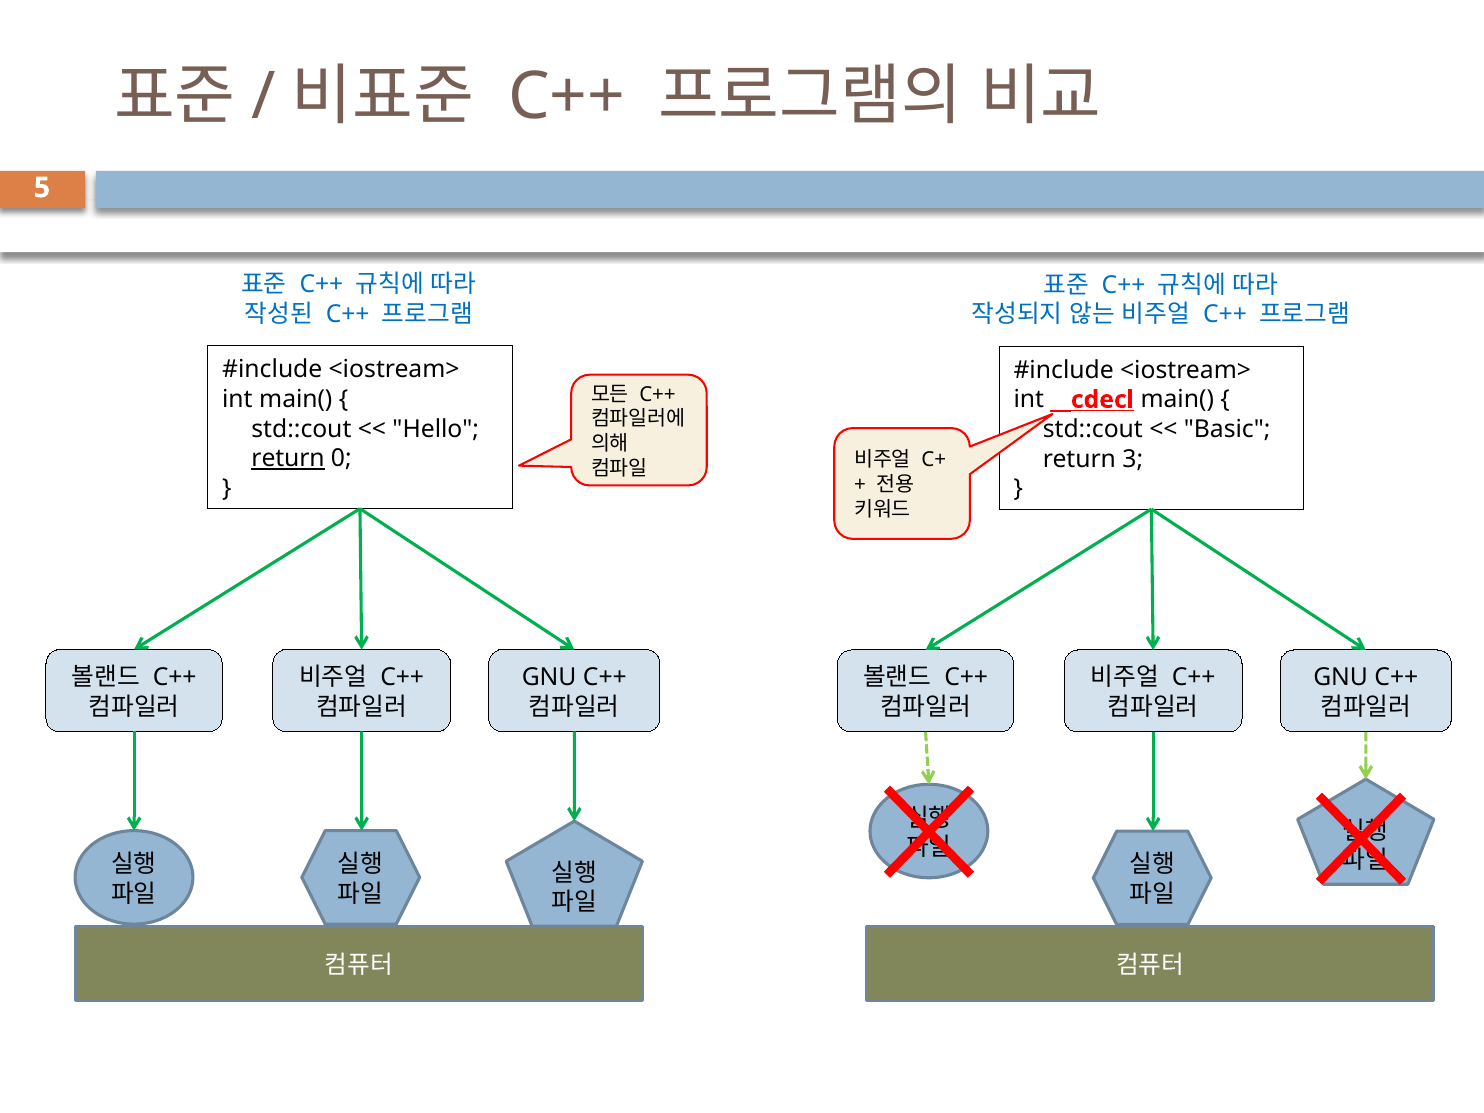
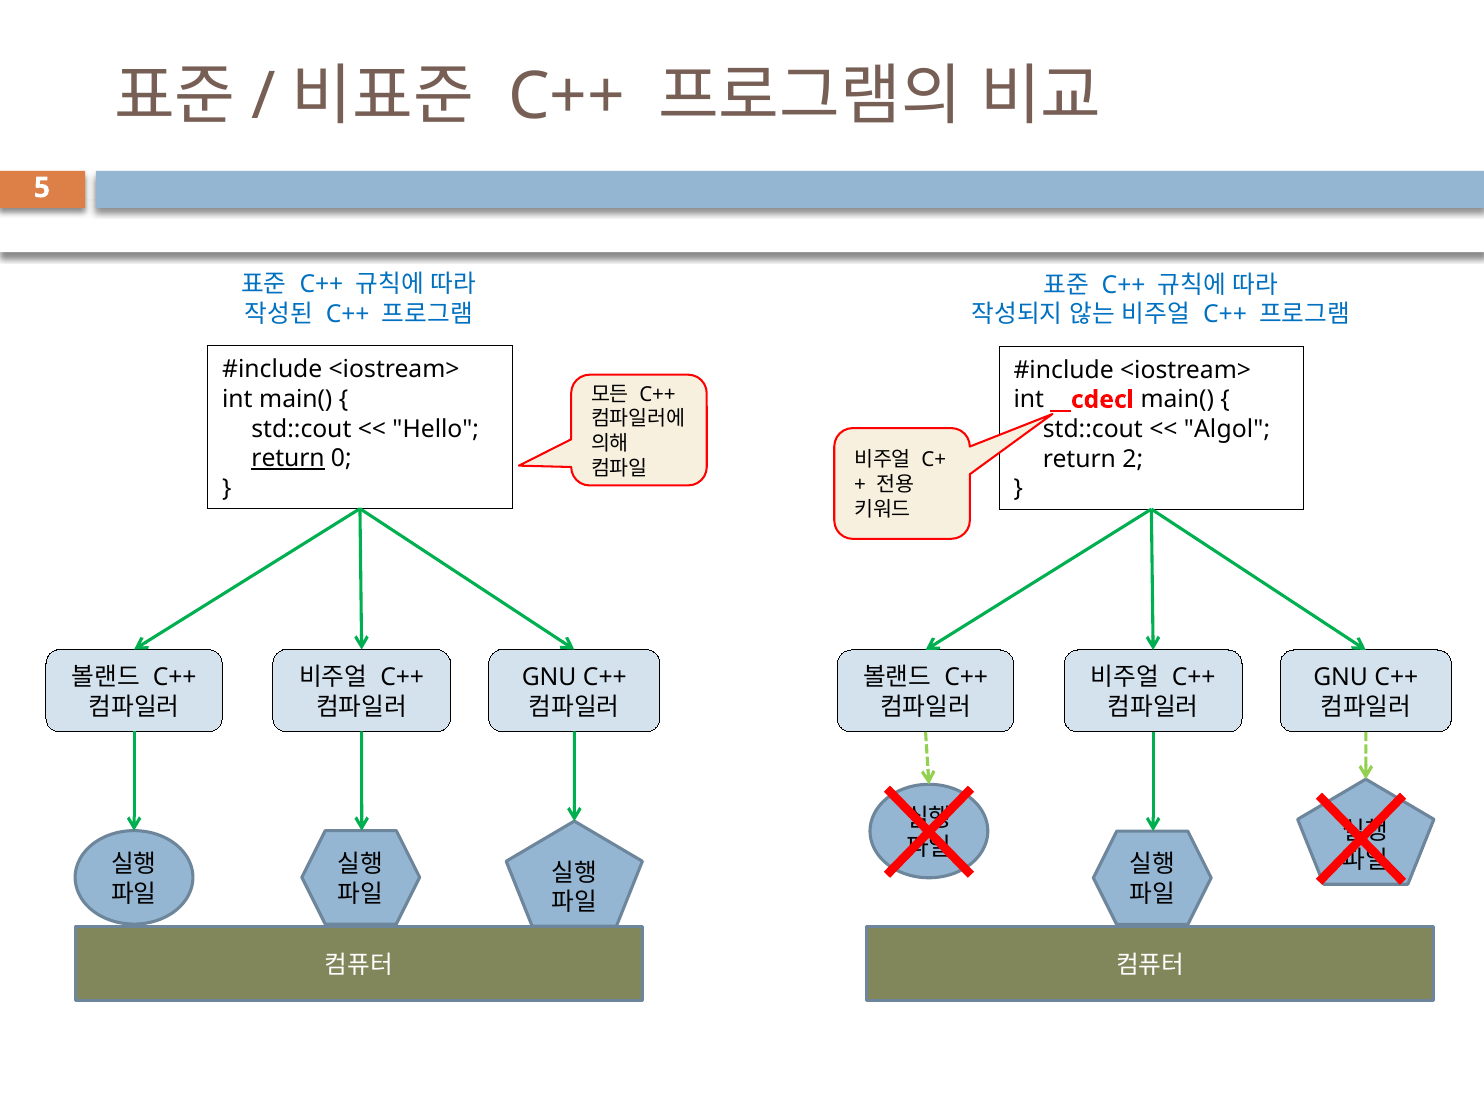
__cdecl underline: present -> none (1092, 400)
Basic: Basic -> Algol (1227, 429)
3: 3 -> 2 (1133, 459)
